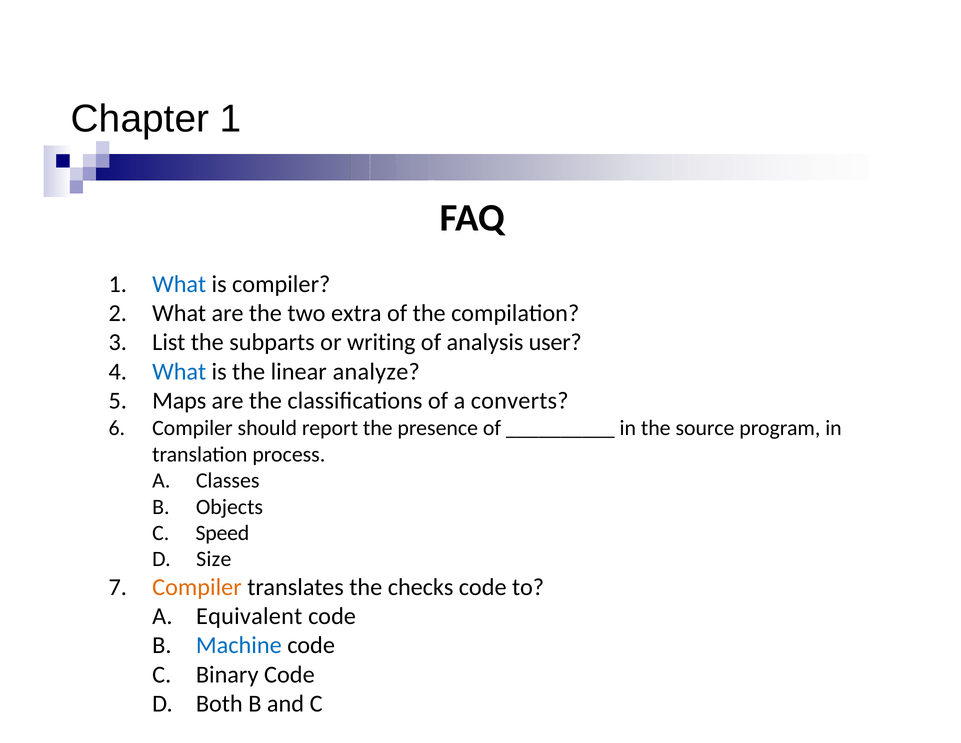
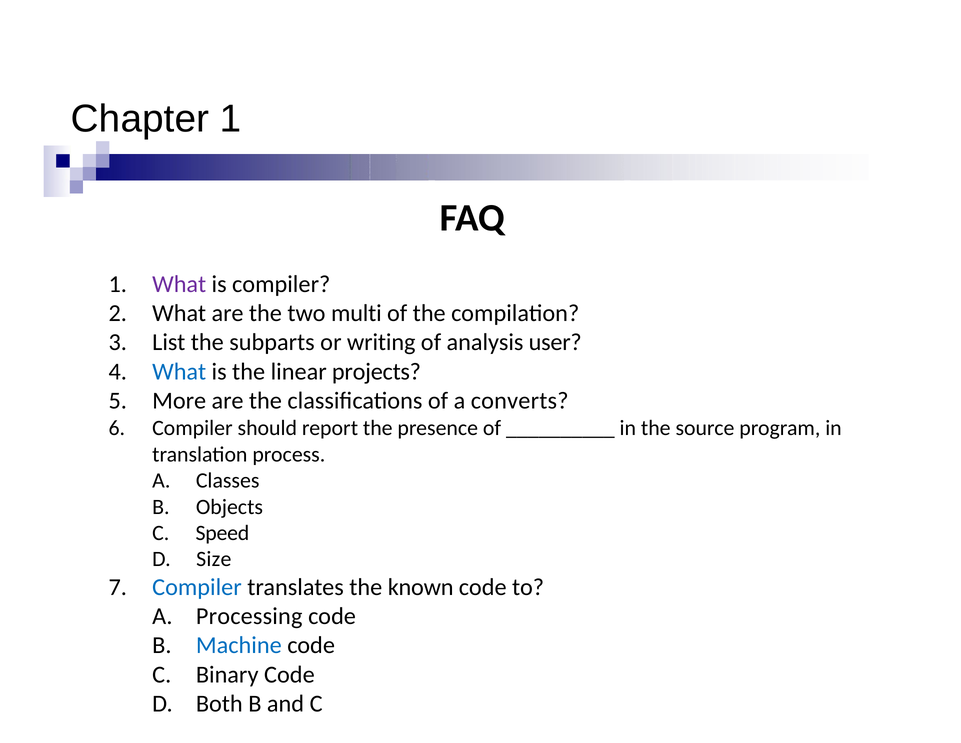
What colour: blue -> purple (179, 284)
extra: extra -> multi (356, 313)
analyze: analyze -> projects (376, 371)
Maps: Maps -> More (179, 400)
Compiler colour: orange -> blue (197, 587)
checks: checks -> known (421, 587)
Equivalent: Equivalent -> Processing (249, 616)
